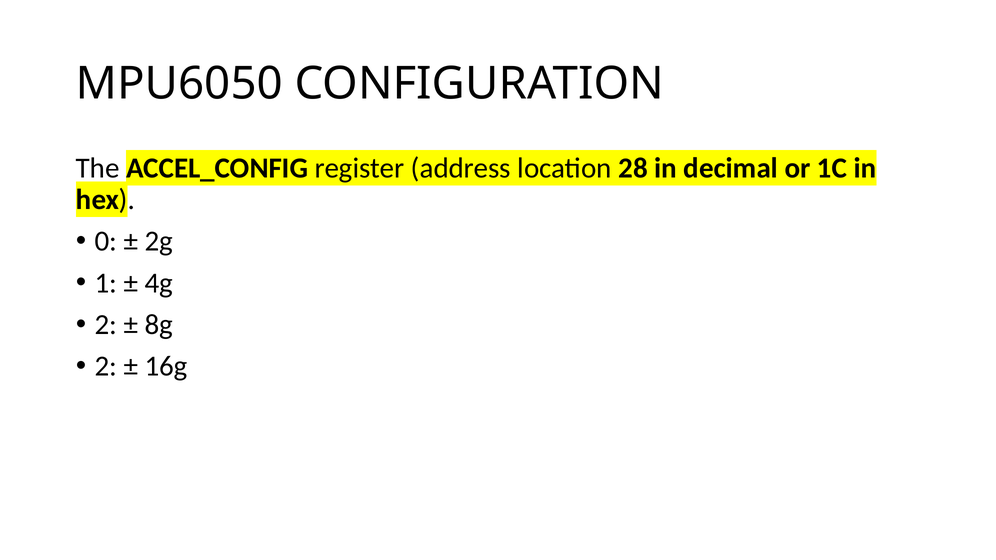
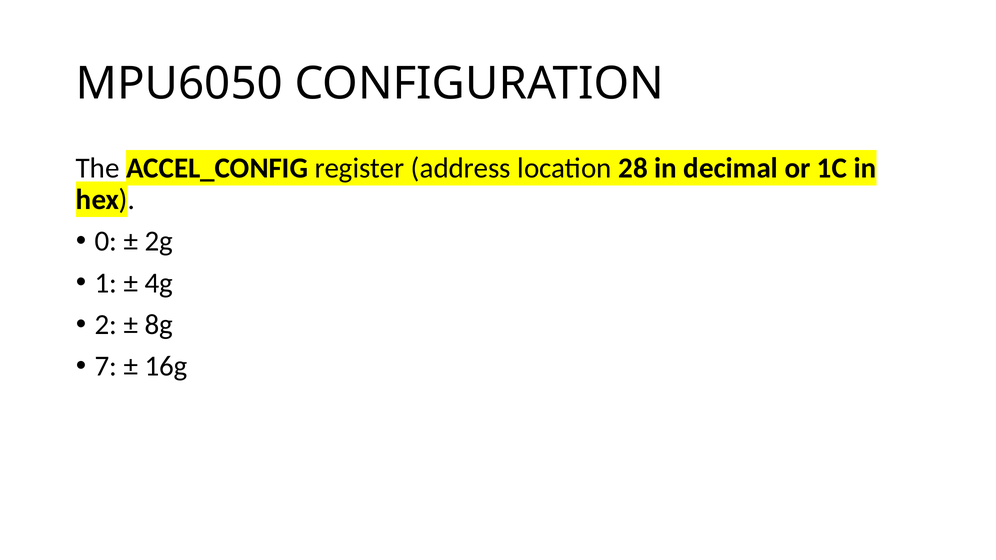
2: 2 -> 7 (106, 366)
